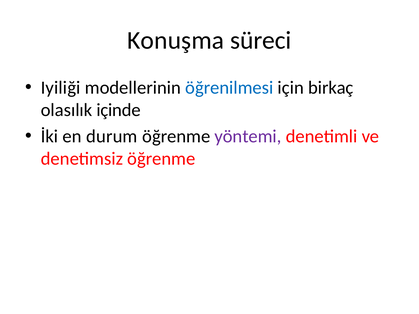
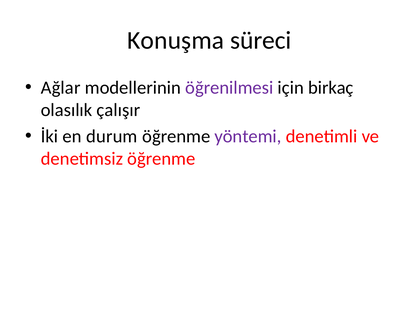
Iyiliği: Iyiliği -> Ağlar (61, 88)
öğrenilmesi colour: blue -> purple (229, 88)
içinde: içinde -> çalışır (119, 110)
